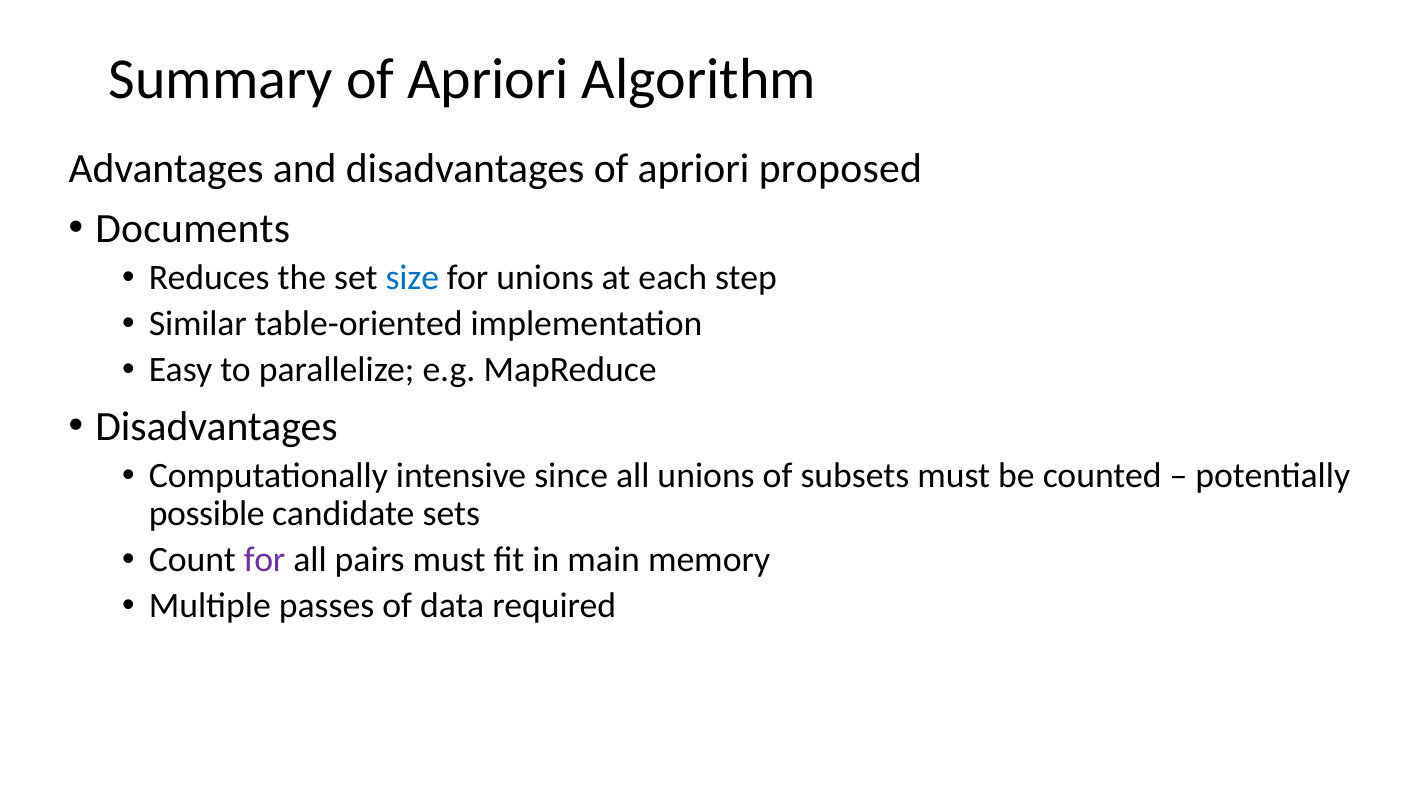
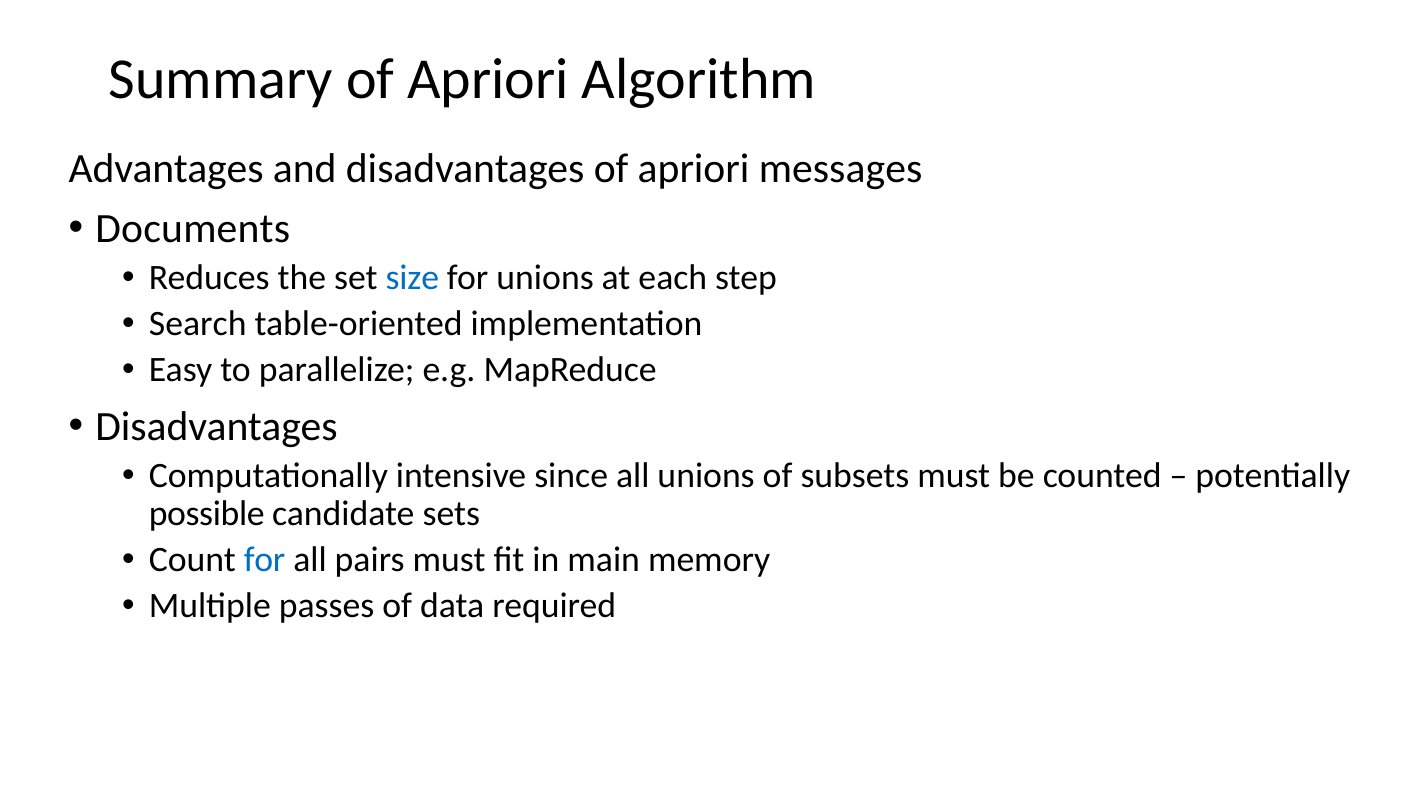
proposed: proposed -> messages (841, 169)
Similar: Similar -> Search (198, 324)
for colour: purple -> blue (265, 560)
